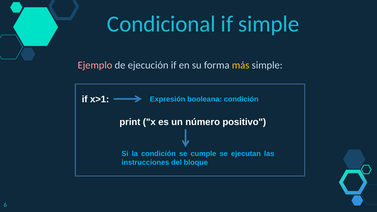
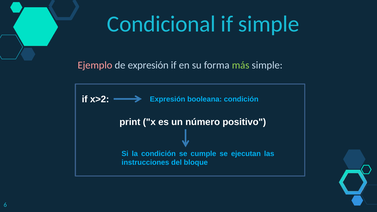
de ejecución: ejecución -> expresión (148, 65)
más colour: yellow -> light green (241, 65)
x>1: x>1 -> x>2 (100, 99)
